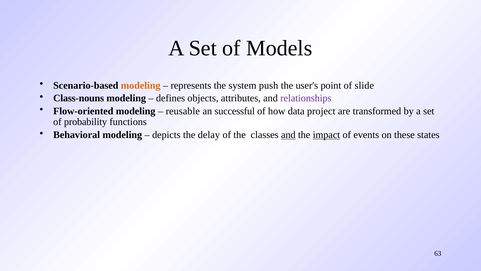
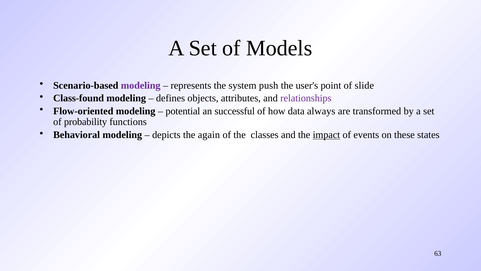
modeling colour: orange -> purple (141, 85)
Class-nouns: Class-nouns -> Class-found (79, 98)
reusable: reusable -> potential (183, 111)
project: project -> always (321, 111)
delay: delay -> again (209, 135)
and underline: present -> none (288, 135)
